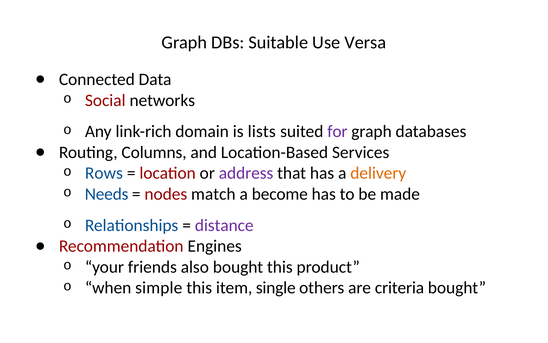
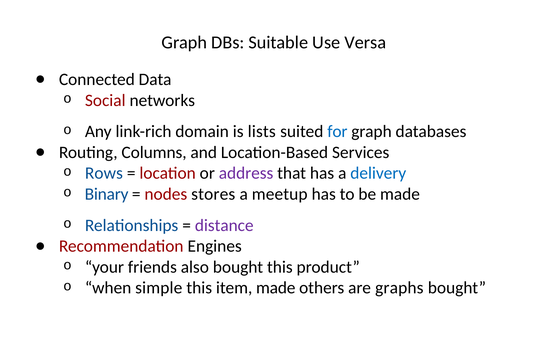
for colour: purple -> blue (337, 131)
delivery colour: orange -> blue (378, 173)
Needs: Needs -> Binary (107, 194)
match: match -> stores (213, 194)
become: become -> meetup (280, 194)
item single: single -> made (276, 287)
criteria: criteria -> graphs (399, 287)
